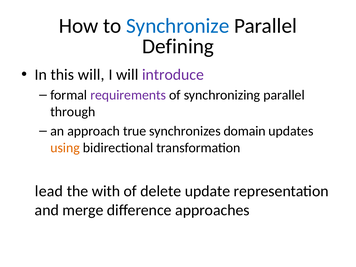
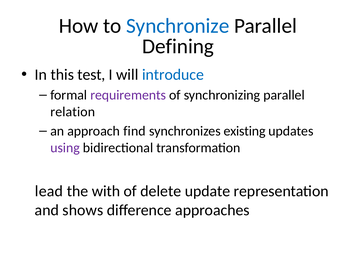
this will: will -> test (91, 75)
introduce colour: purple -> blue (173, 75)
through: through -> relation (73, 112)
true: true -> find (135, 131)
domain: domain -> existing (245, 131)
using colour: orange -> purple (65, 148)
merge: merge -> shows (83, 210)
